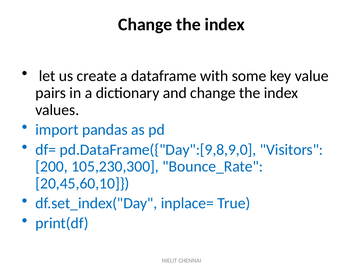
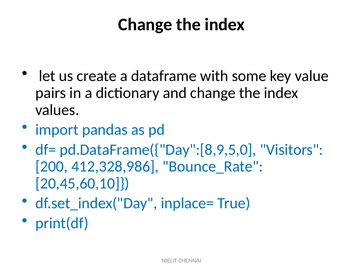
pd.DataFrame({"Day":[9,8,9,0: pd.DataFrame({"Day":[9,8,9,0 -> pd.DataFrame({"Day":[8,9,5,0 (158, 149)
105,230,300: 105,230,300 -> 412,328,986 (115, 166)
